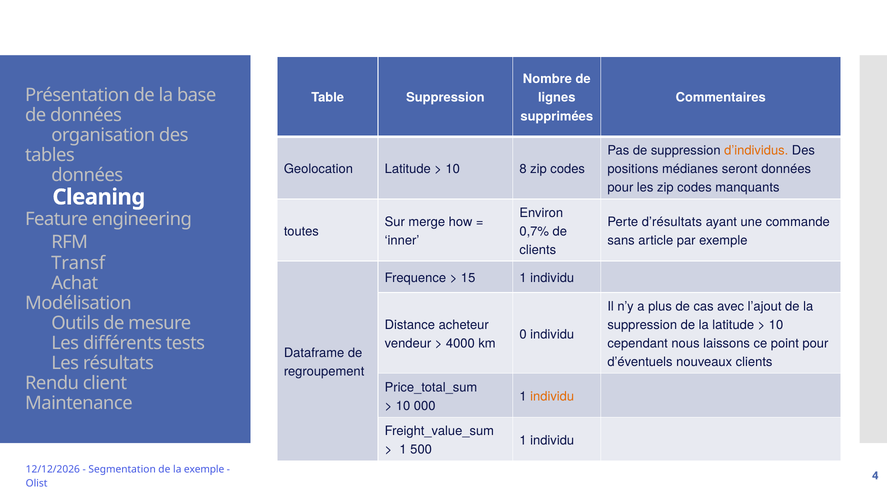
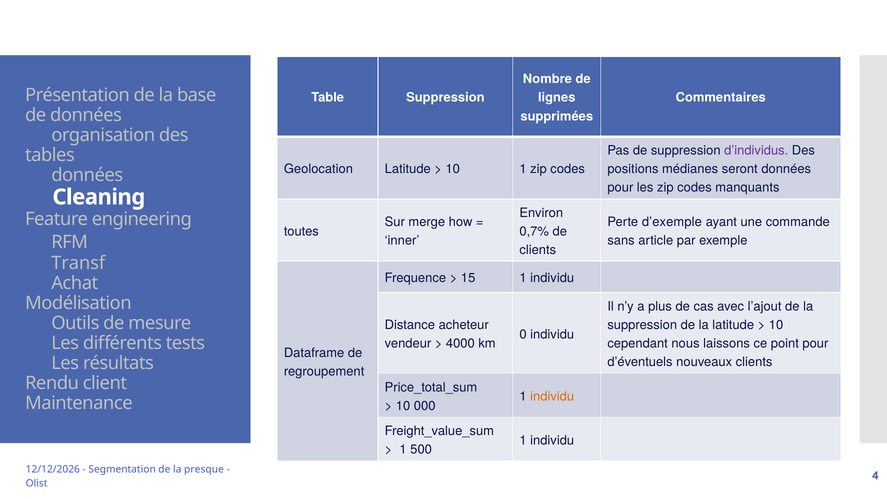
d’individus colour: orange -> purple (756, 151)
10 8: 8 -> 1 (523, 169)
d’résultats: d’résultats -> d’exemple (672, 222)
la exemple: exemple -> presque (204, 469)
